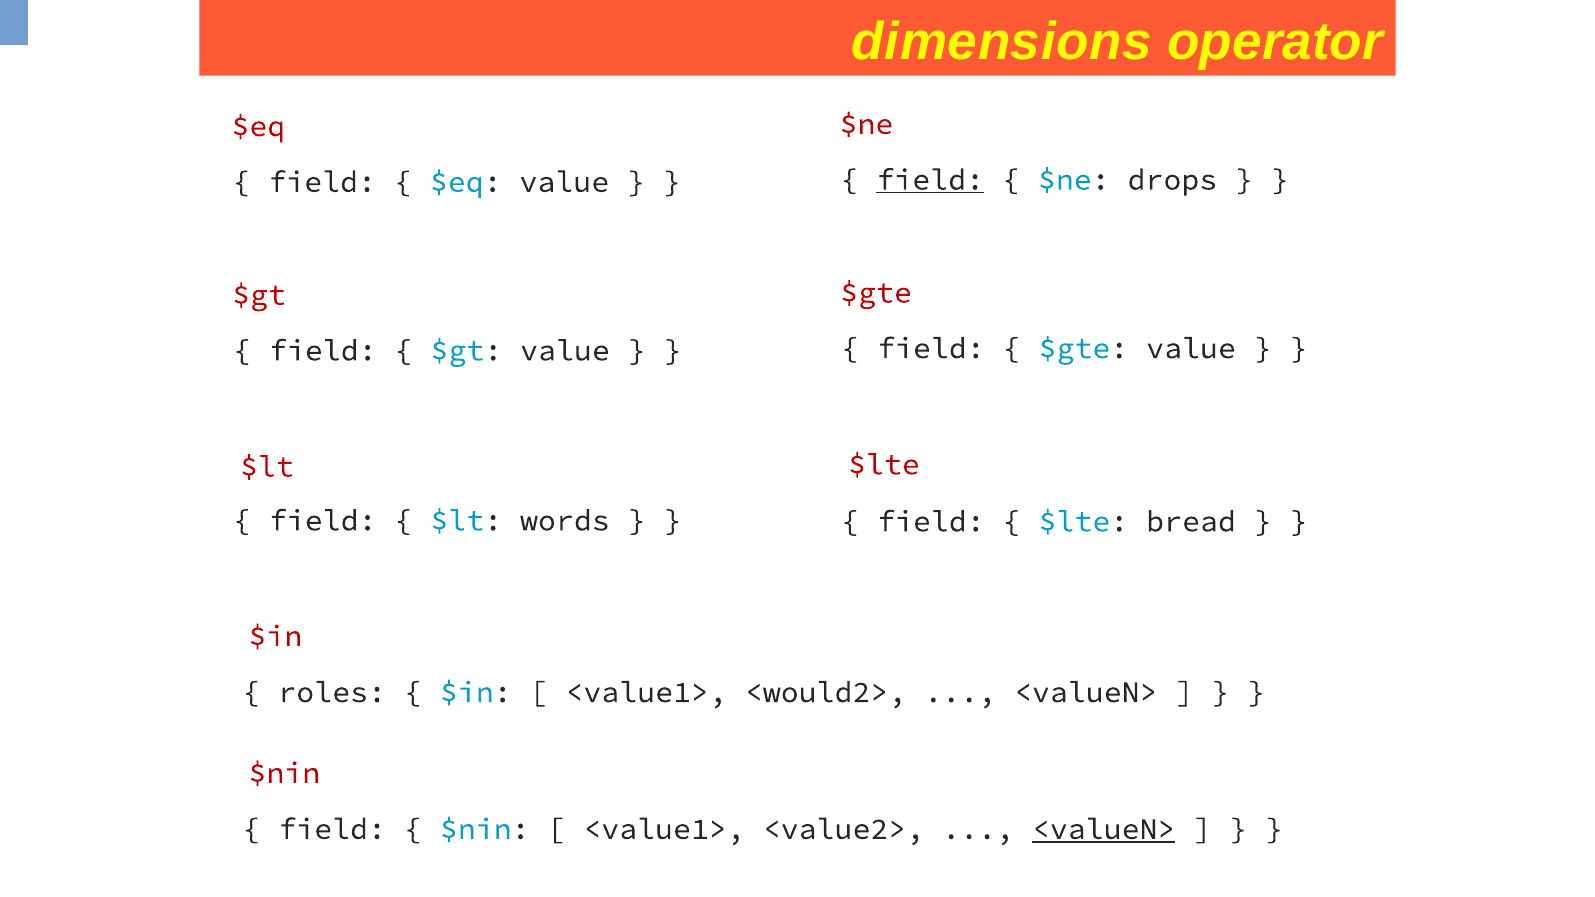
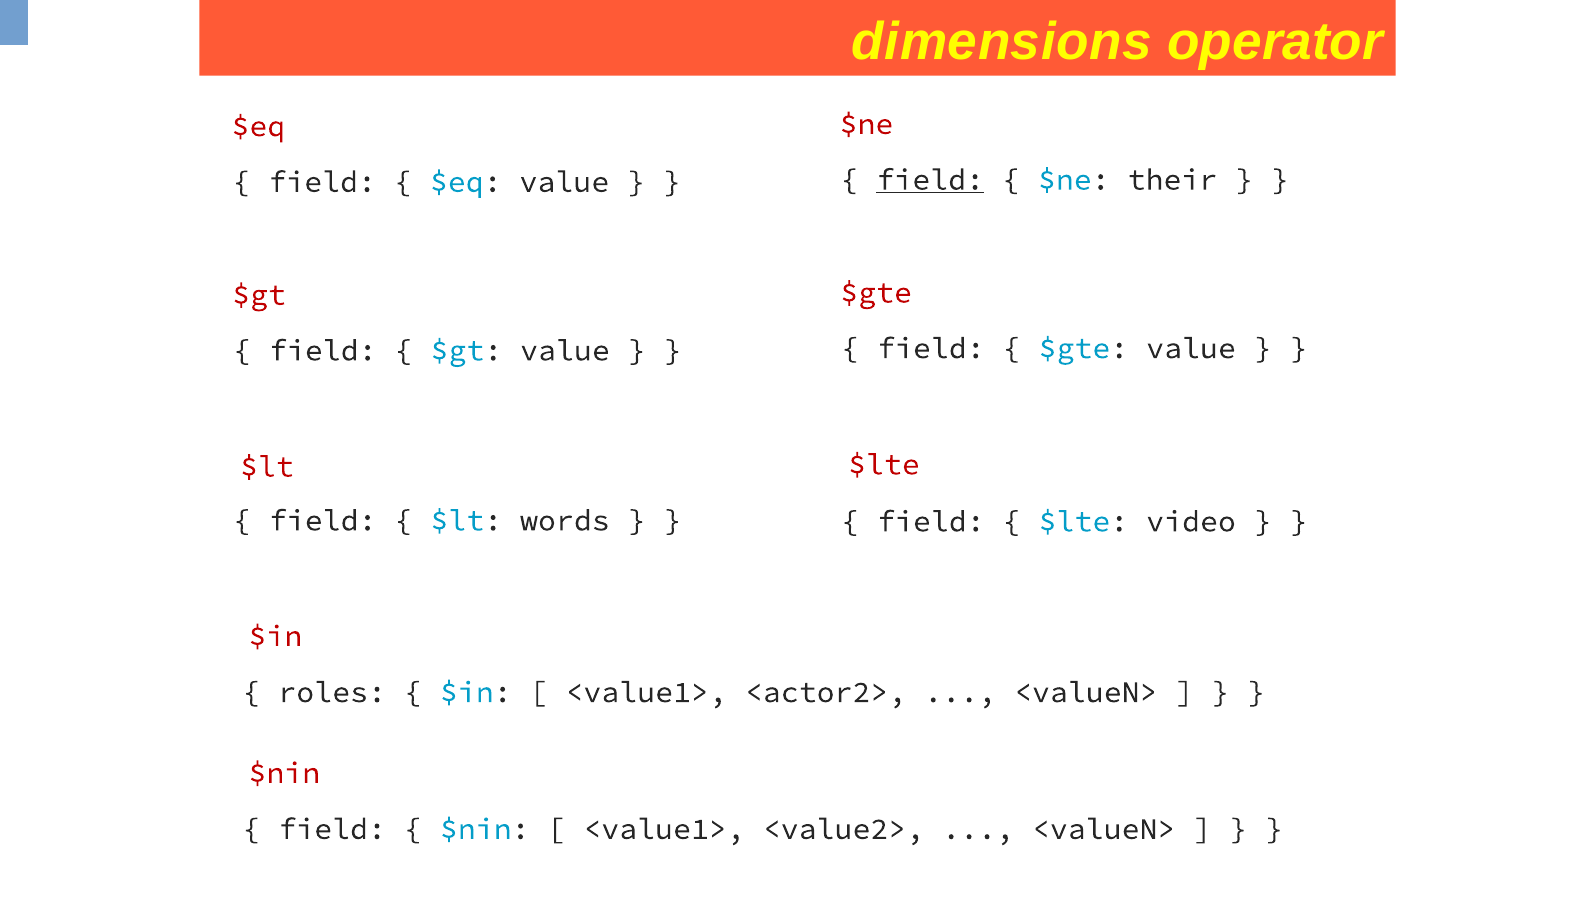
drops: drops -> their (1172, 180)
bread: bread -> video (1191, 522)
<would2>: <would2> -> <actor2> (826, 692)
<valueN> underline: present -> none (1104, 829)
